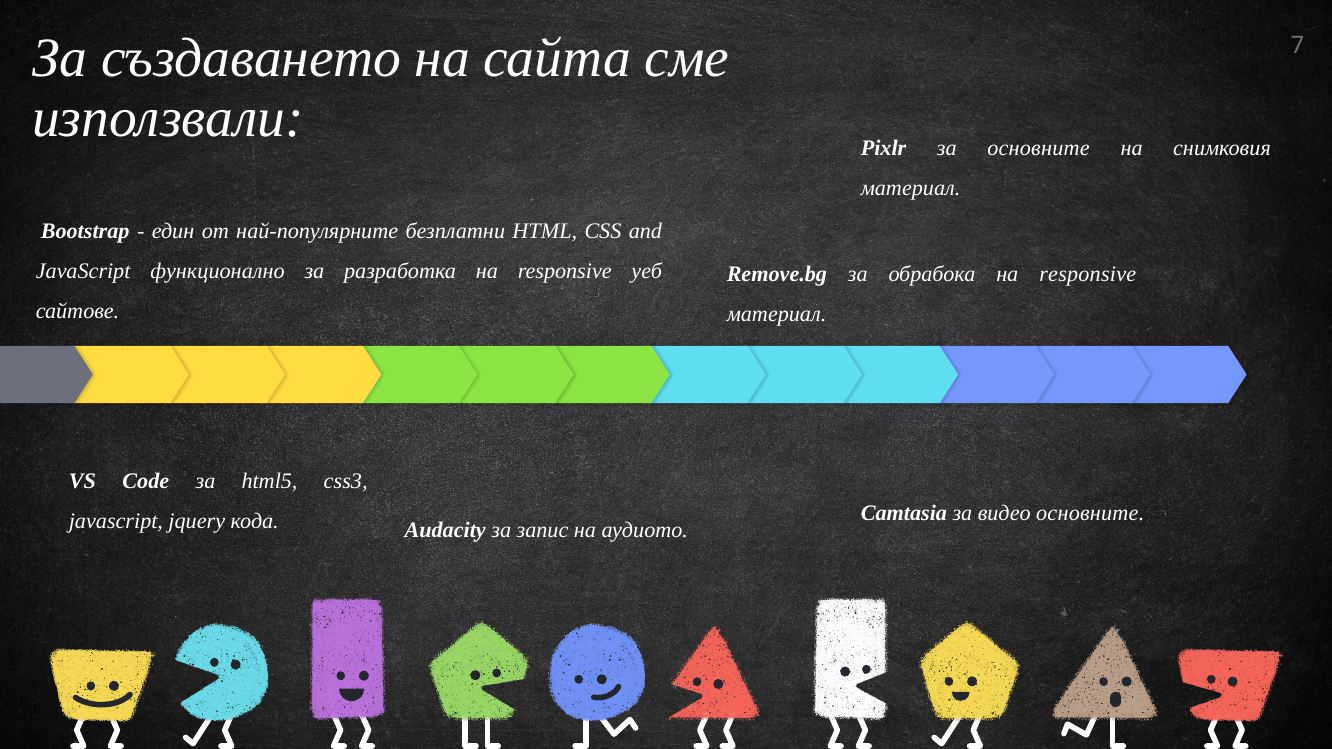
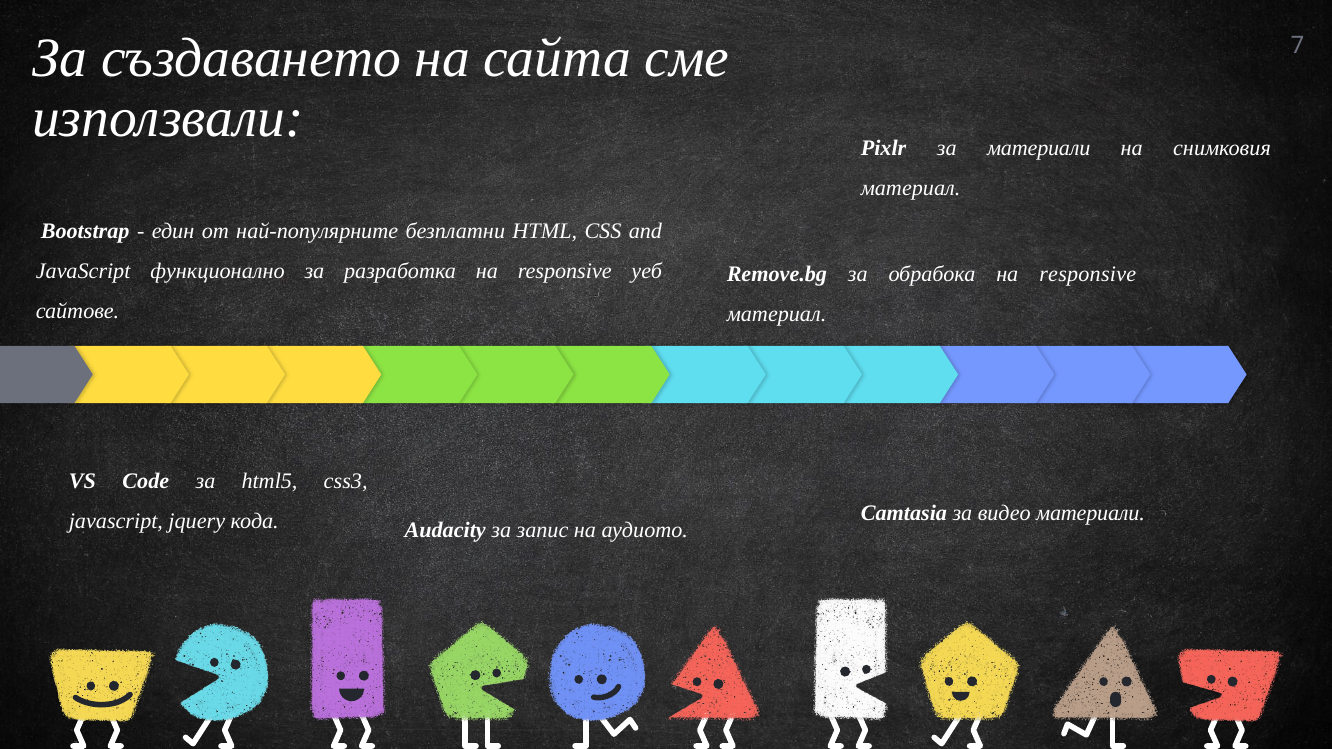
за основните: основните -> материали (1039, 148)
видео основните: основните -> материали (1090, 513)
